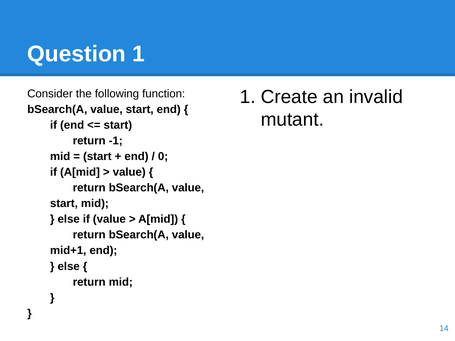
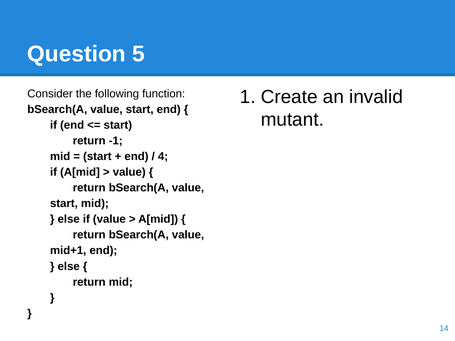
Question 1: 1 -> 5 (138, 54)
0: 0 -> 4 (163, 157)
